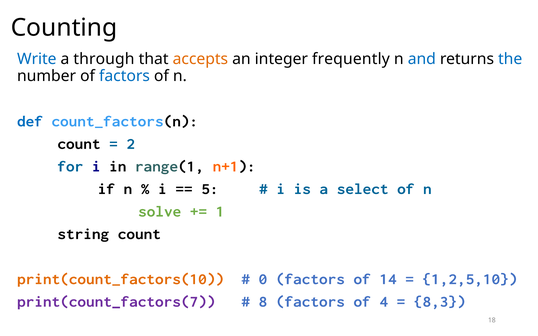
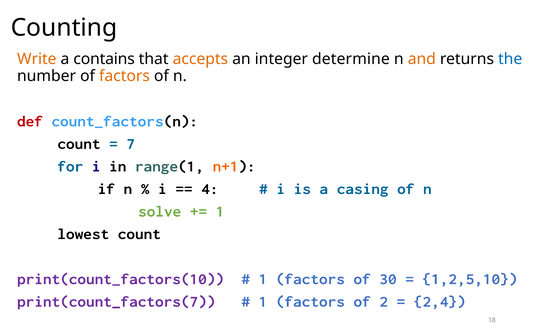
Write colour: blue -> orange (37, 59)
through: through -> contains (104, 59)
frequently: frequently -> determine (351, 59)
and colour: blue -> orange (422, 59)
factors colour: blue -> orange (124, 76)
def colour: blue -> red (30, 121)
2: 2 -> 7 (131, 144)
5: 5 -> 4 (210, 189)
select: select -> casing (363, 189)
string: string -> lowest (83, 234)
print(count_factors(10 colour: orange -> purple (121, 279)
0: 0 -> 1 (263, 279)
14: 14 -> 30 (388, 279)
8: 8 -> 1 (263, 302)
4: 4 -> 2 (384, 302)
8,3: 8,3 -> 2,4 (440, 302)
